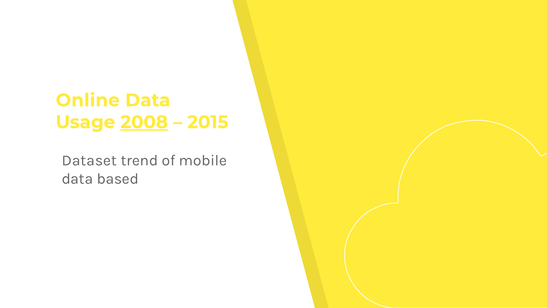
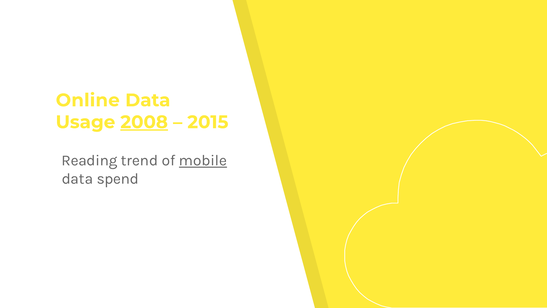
Dataset: Dataset -> Reading (90, 160)
mobile underline: none -> present (203, 160)
based: based -> spend (118, 179)
